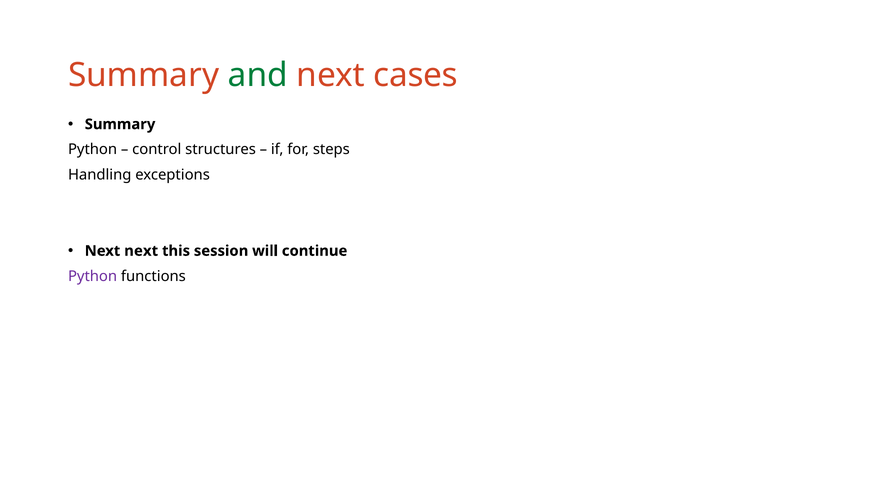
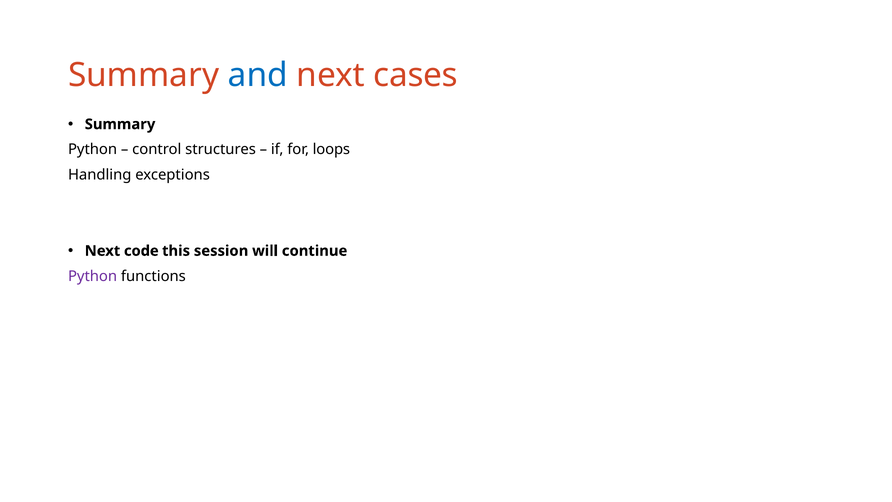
and colour: green -> blue (258, 75)
steps: steps -> loops (331, 150)
Next next: next -> code (141, 251)
